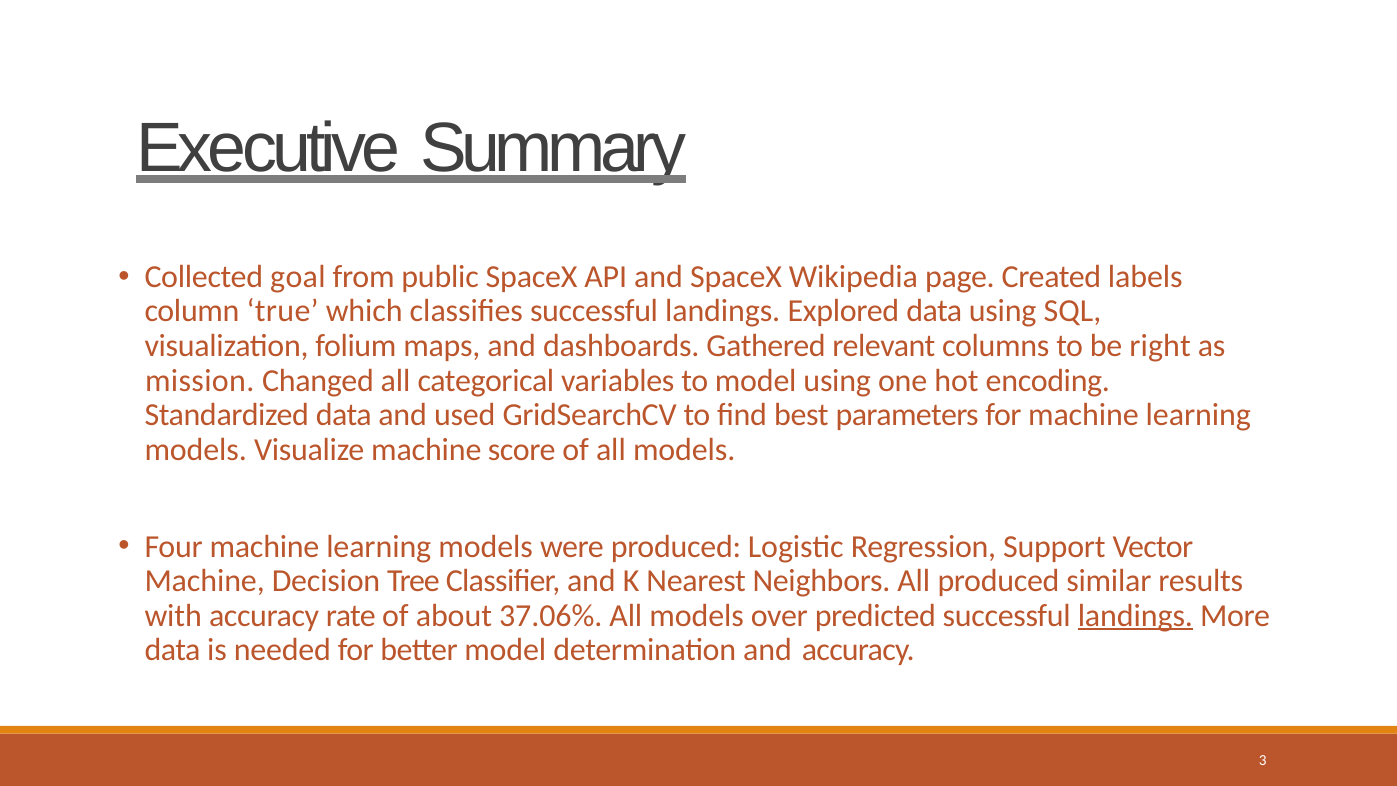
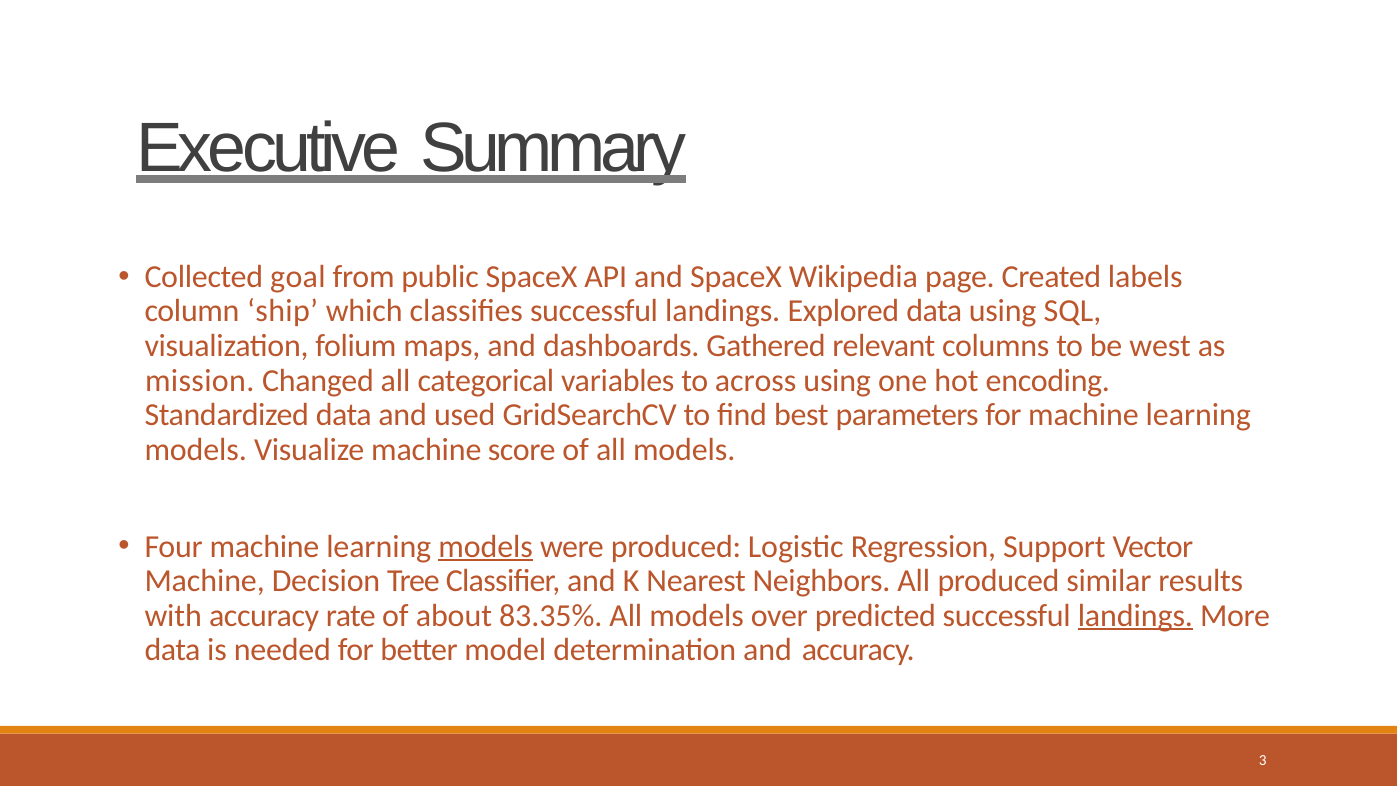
true: true -> ship (283, 311)
right: right -> west (1160, 346)
to model: model -> across (756, 380)
models underline: none -> present (486, 546)
37.06%: 37.06% -> 83.35% (551, 616)
